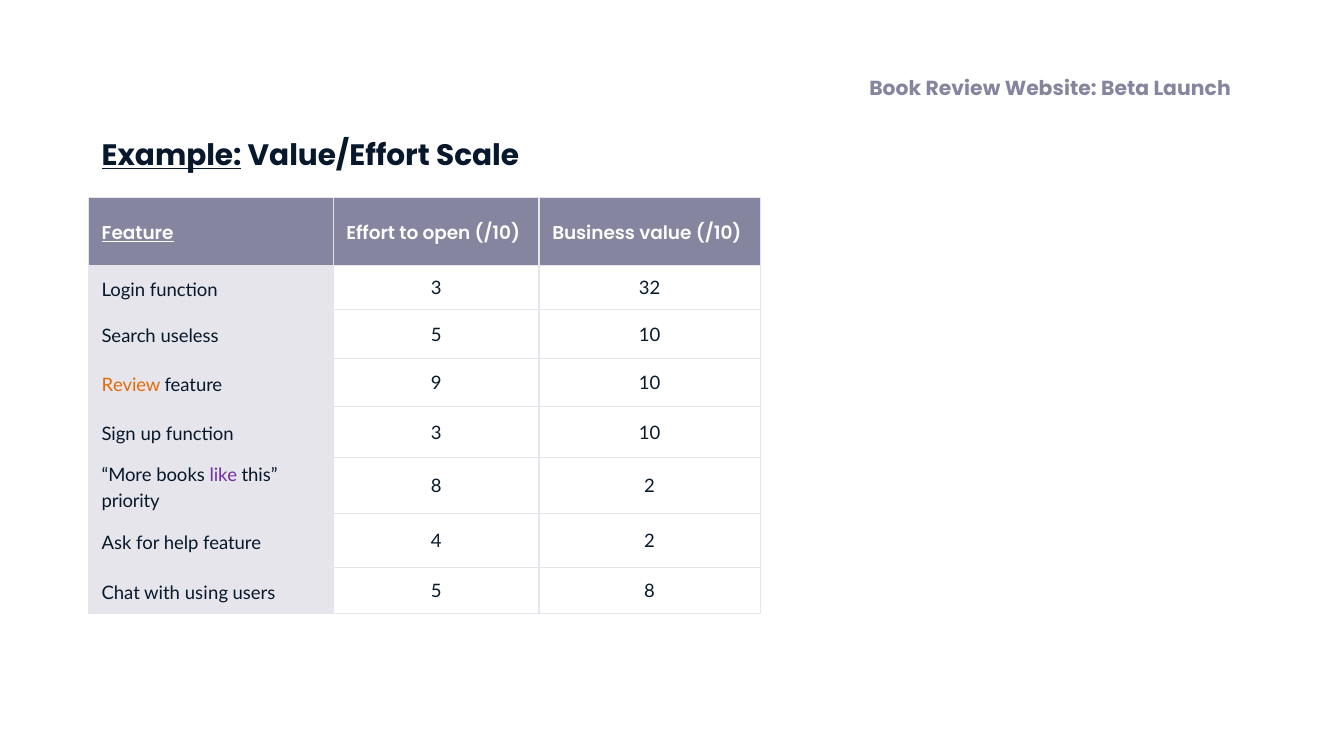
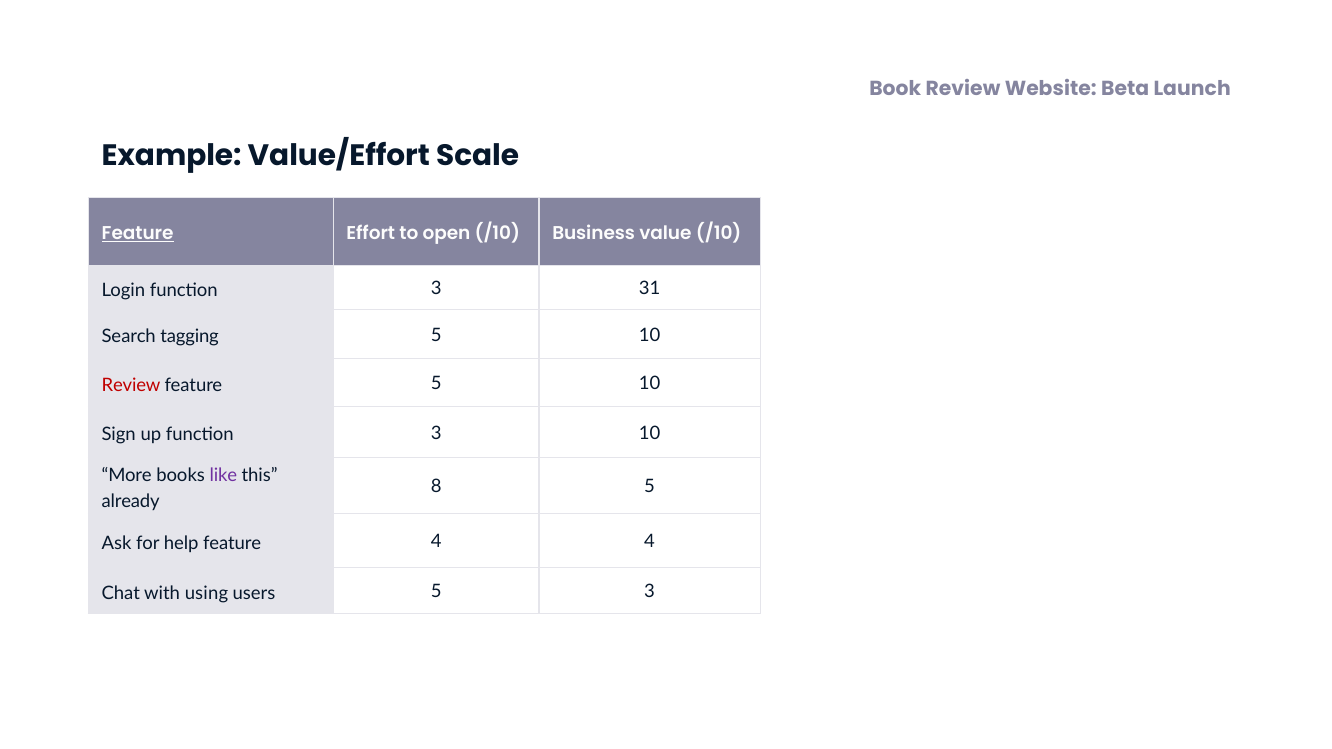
Example underline: present -> none (172, 156)
32: 32 -> 31 (650, 289)
useless: useless -> tagging (190, 337)
Review colour: orange -> red (131, 385)
feature 9: 9 -> 5 (436, 384)
8 2: 2 -> 5 (650, 487)
priority: priority -> already (131, 501)
4 2: 2 -> 4 (650, 542)
5 8: 8 -> 3 (650, 592)
